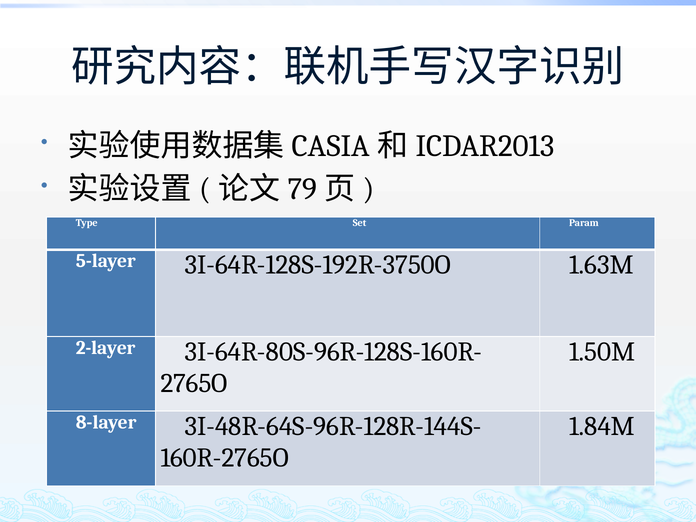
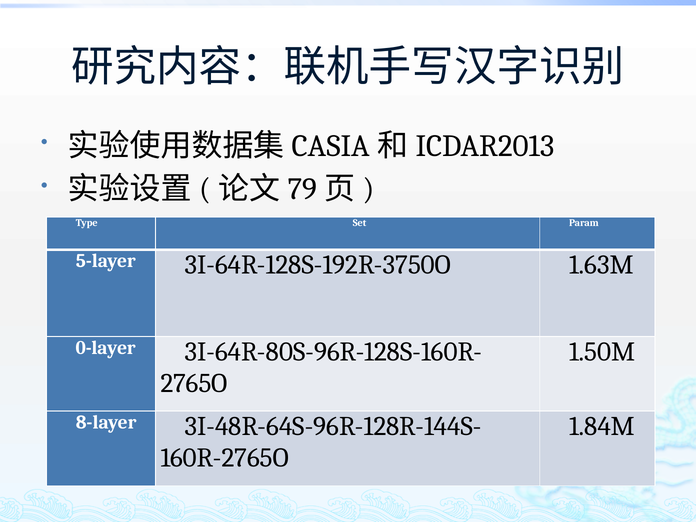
2-layer: 2-layer -> 0-layer (106, 348)
